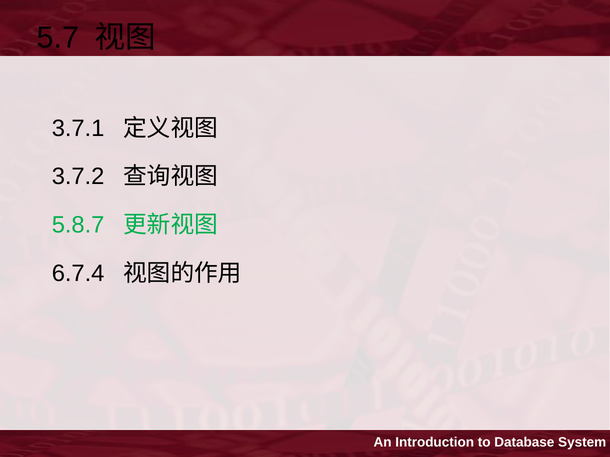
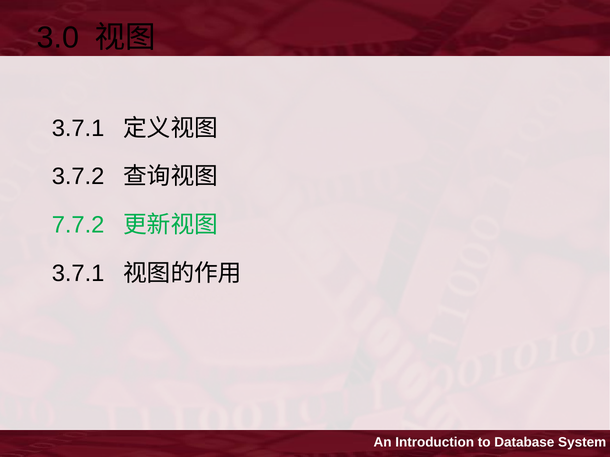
5.7: 5.7 -> 3.0 (58, 38)
5.8.7: 5.8.7 -> 7.7.2 (78, 225)
6.7.4: 6.7.4 -> 3.7.1 (78, 274)
